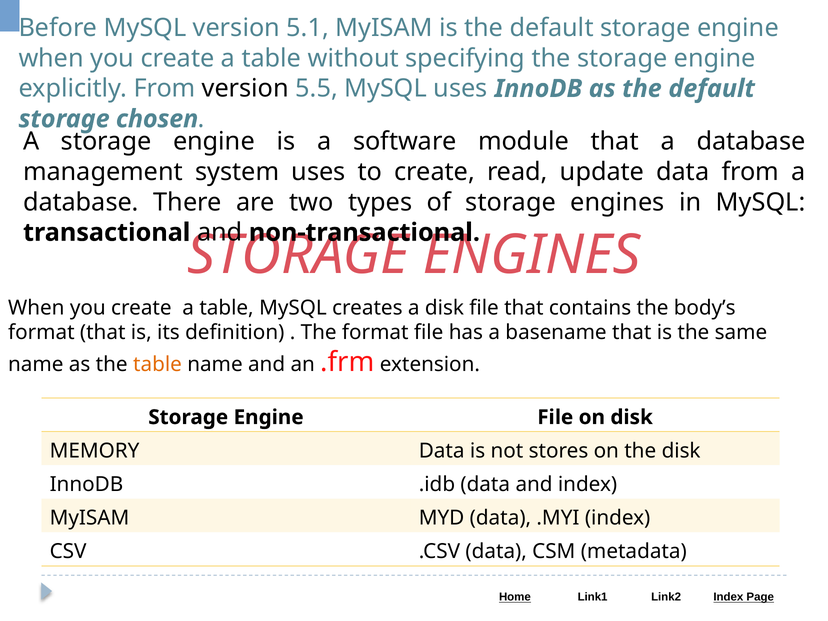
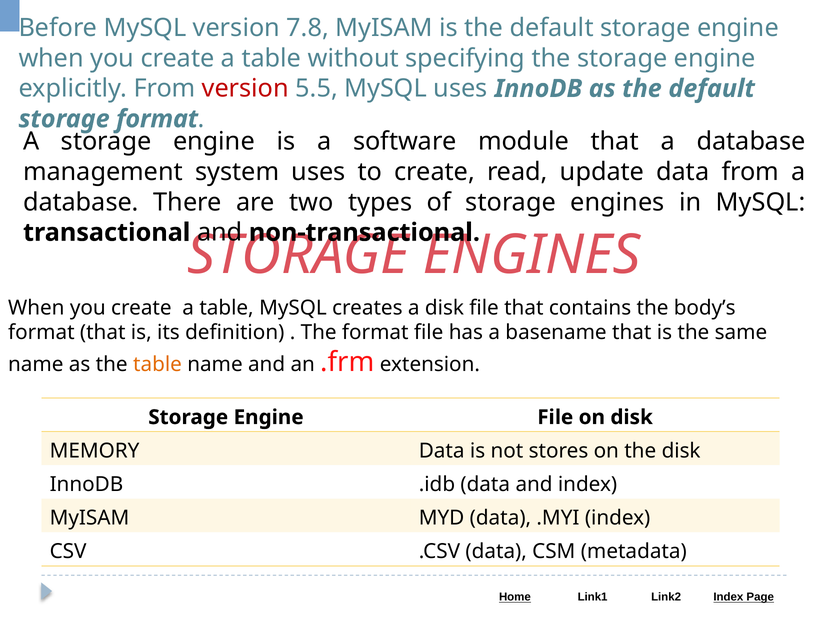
5.1: 5.1 -> 7.8 (308, 28)
version colour: black -> red (245, 89)
storage chosen: chosen -> format (157, 119)
